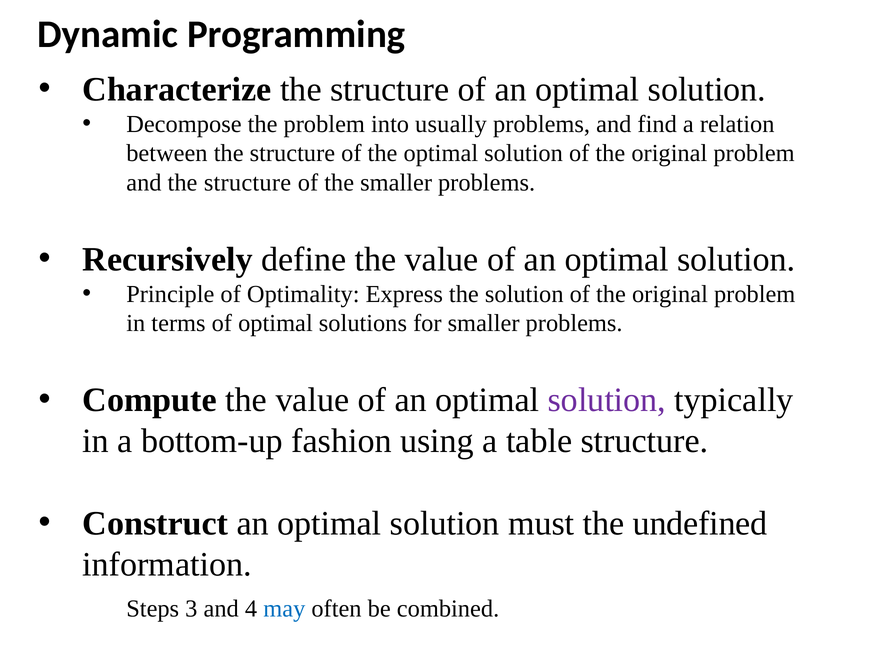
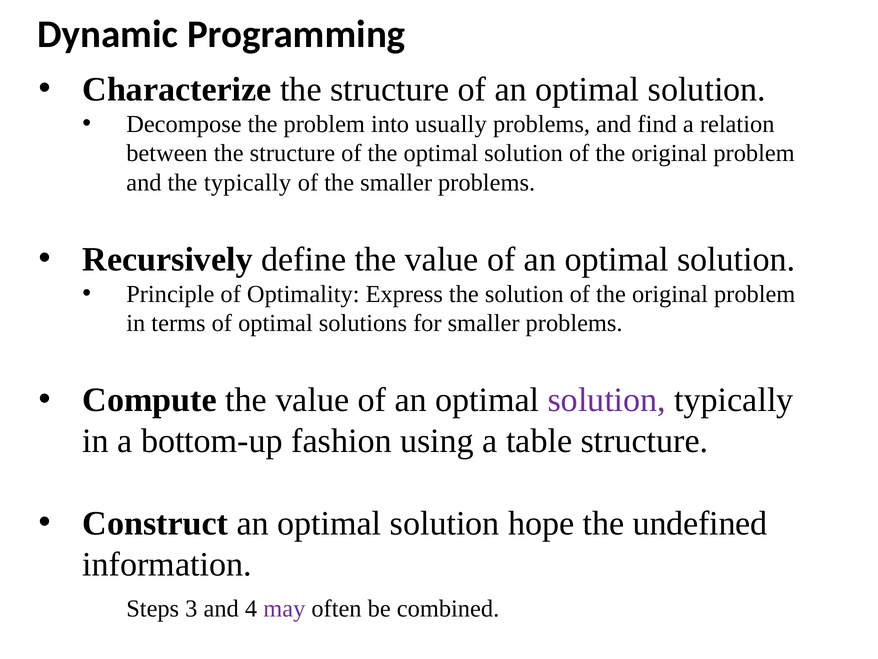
and the structure: structure -> typically (247, 183)
must: must -> hope (541, 523)
may colour: blue -> purple (284, 608)
